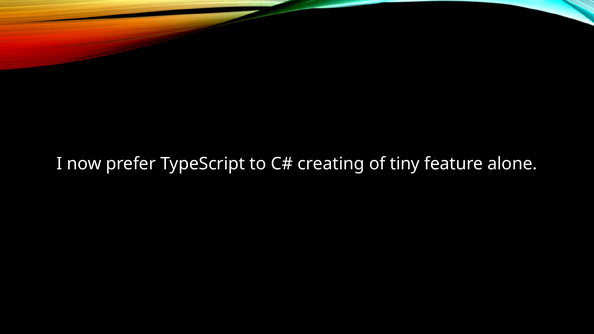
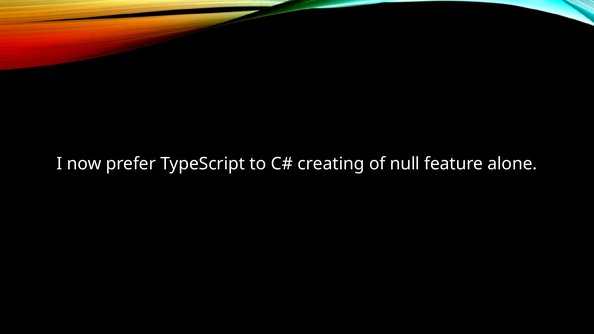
tiny: tiny -> null (405, 164)
